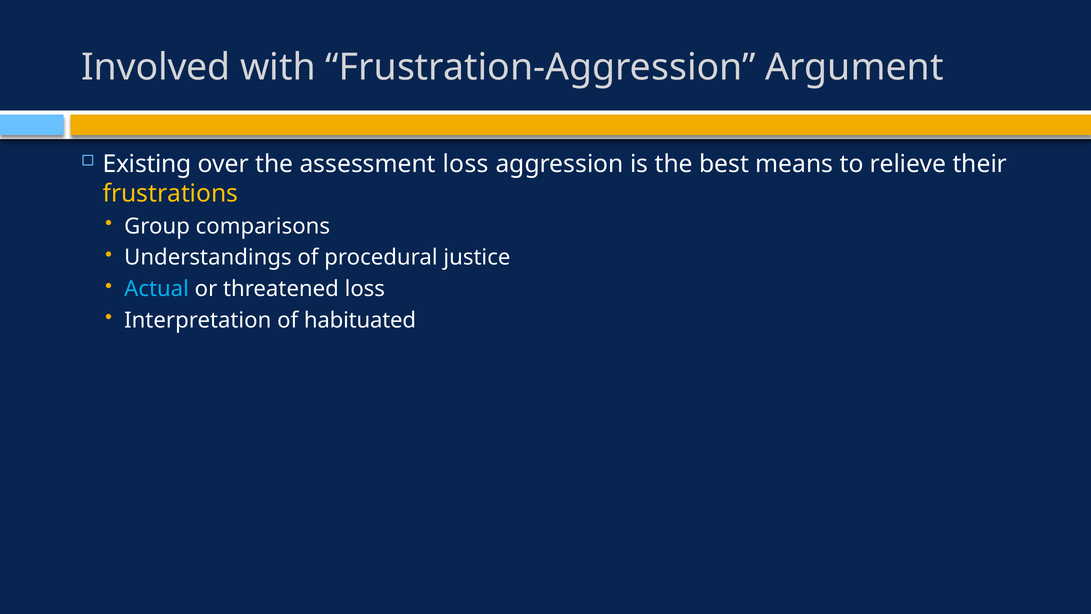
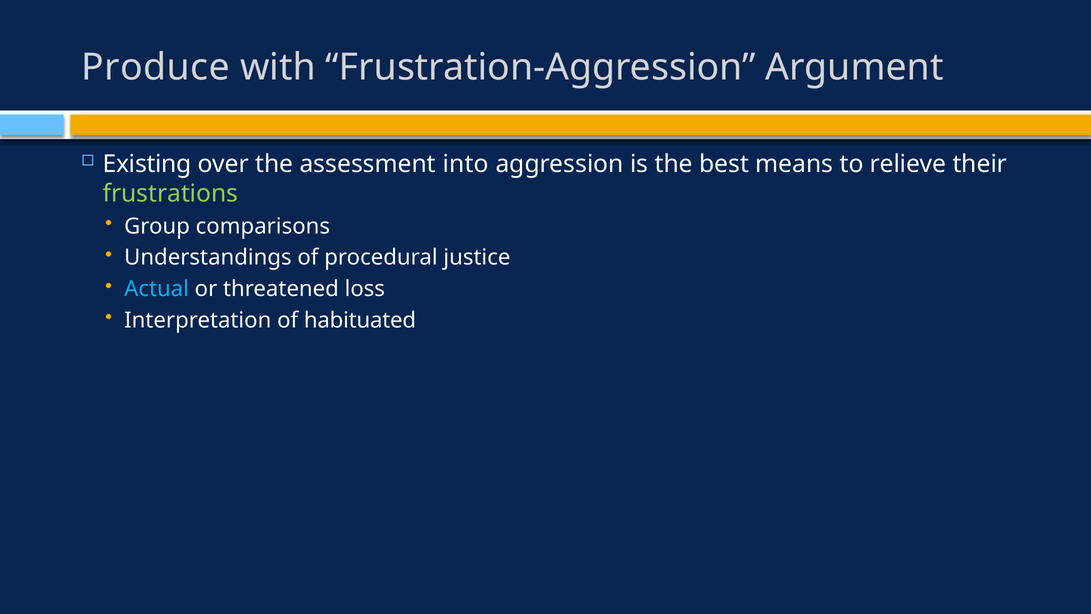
Involved: Involved -> Produce (156, 67)
assessment loss: loss -> into (466, 164)
frustrations colour: yellow -> light green (170, 193)
